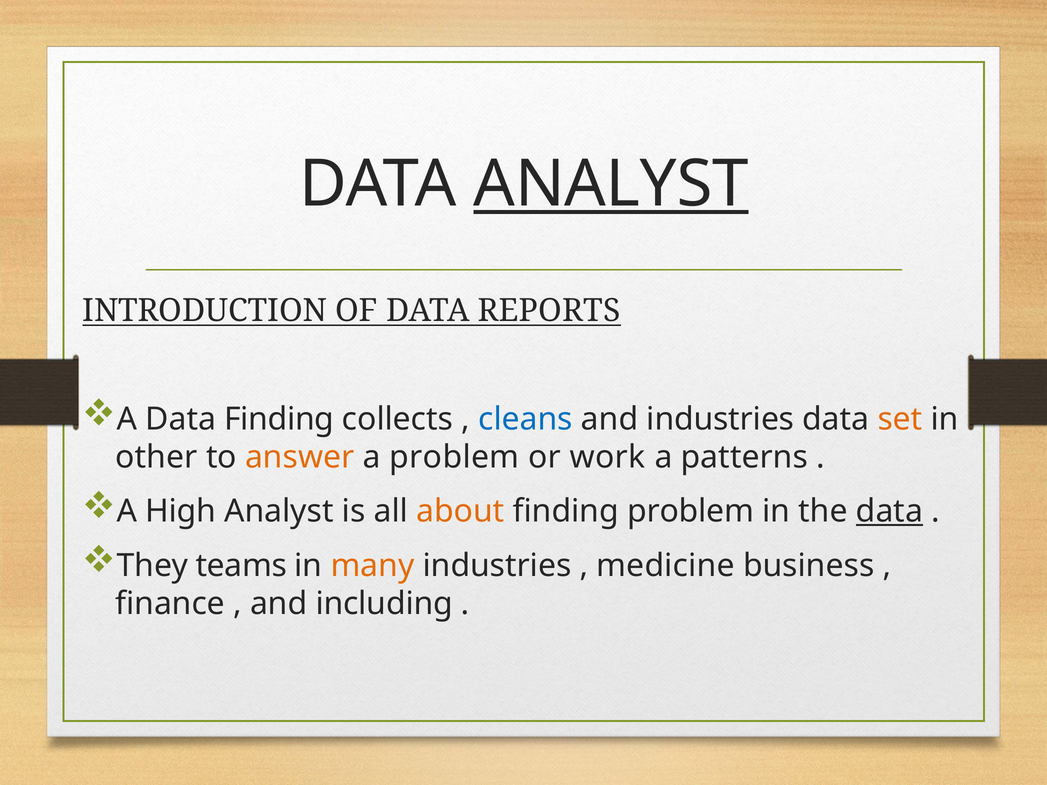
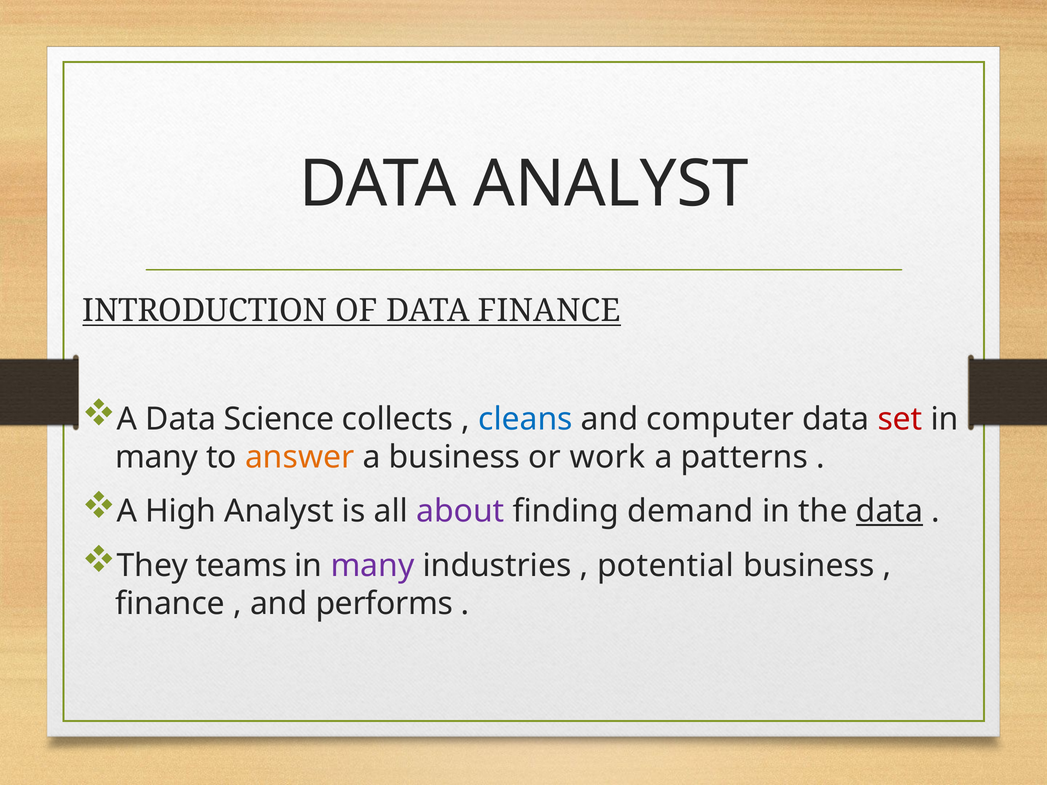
ANALYST underline: present -> none (611, 184)
DATA REPORTS: REPORTS -> FINANCE (549, 311)
Data Finding: Finding -> Science (279, 419)
and industries: industries -> computer (720, 419)
set colour: orange -> red (900, 419)
other: other -> many (157, 458)
a problem: problem -> business (455, 458)
about colour: orange -> purple (460, 512)
finding problem: problem -> demand (690, 512)
many colour: orange -> purple (372, 566)
medicine: medicine -> potential (665, 566)
including: including -> performs (384, 604)
